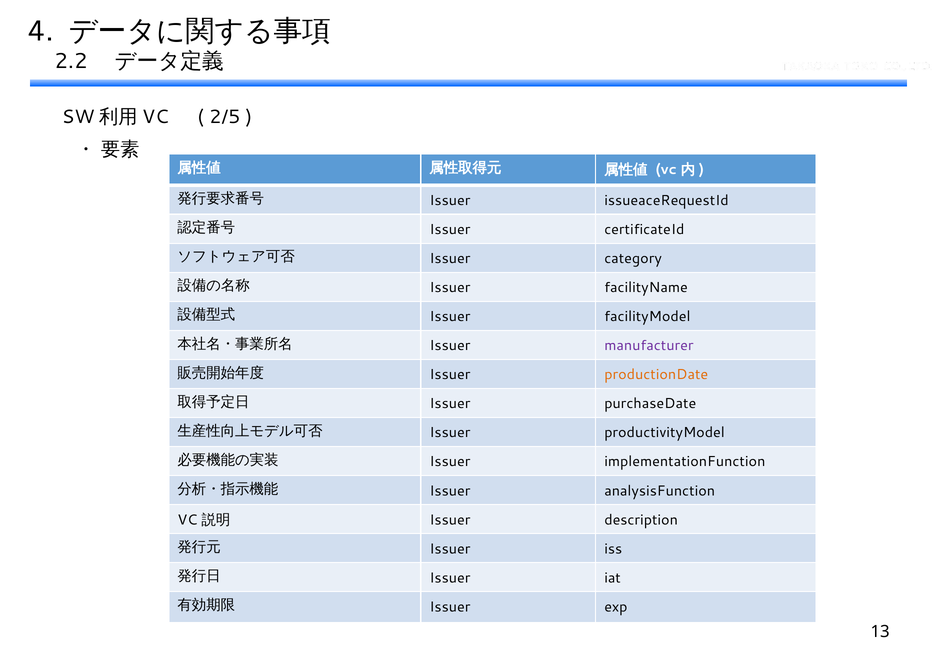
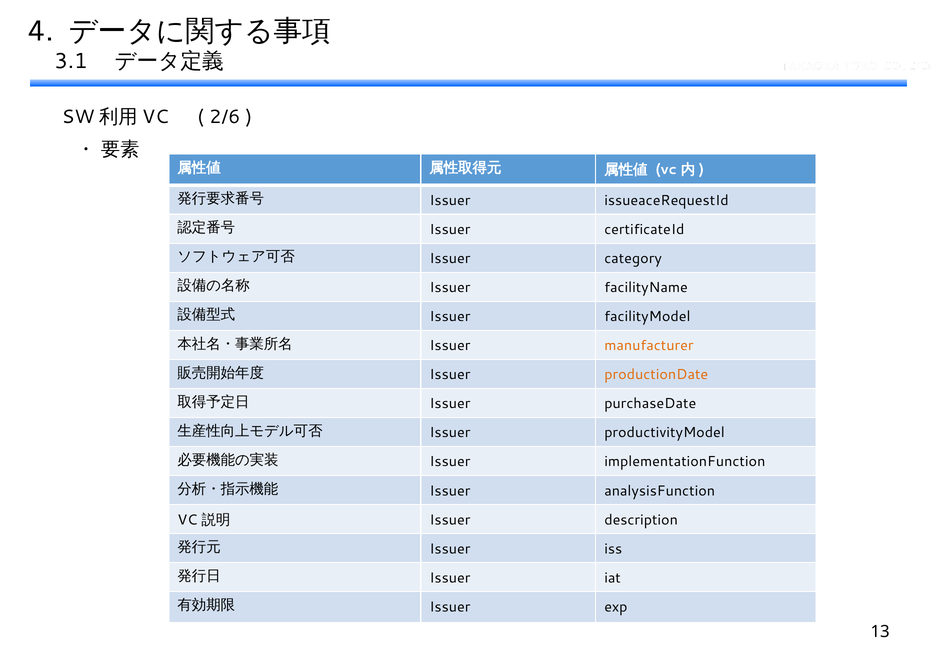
2.2: 2.2 -> 3.1 (71, 61)
2/5: 2/5 -> 2/6 (225, 117)
manufacturer colour: purple -> orange (649, 345)
